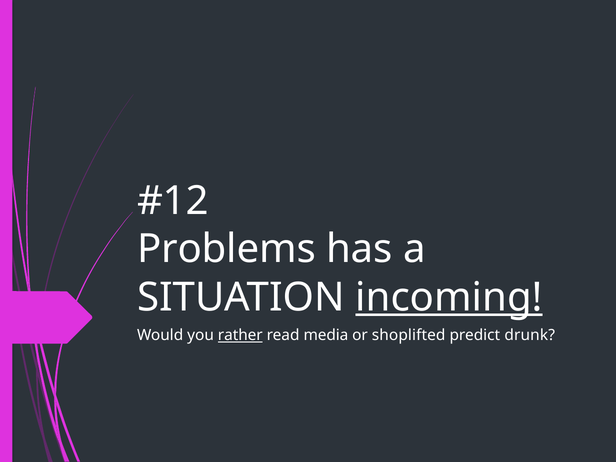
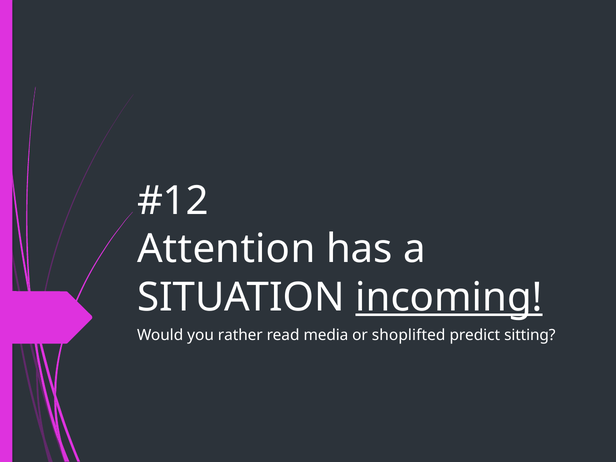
Problems: Problems -> Attention (226, 249)
rather underline: present -> none (240, 335)
drunk: drunk -> sitting (530, 335)
